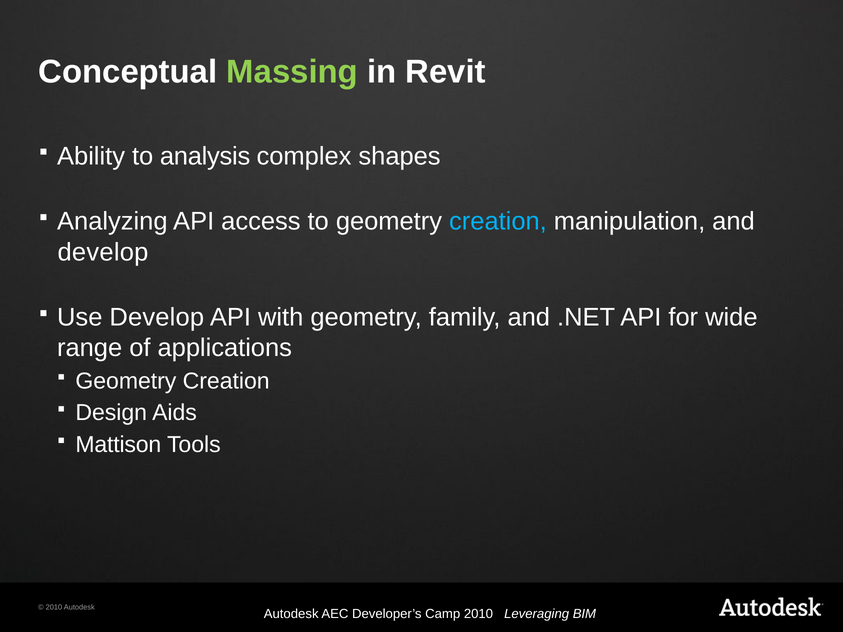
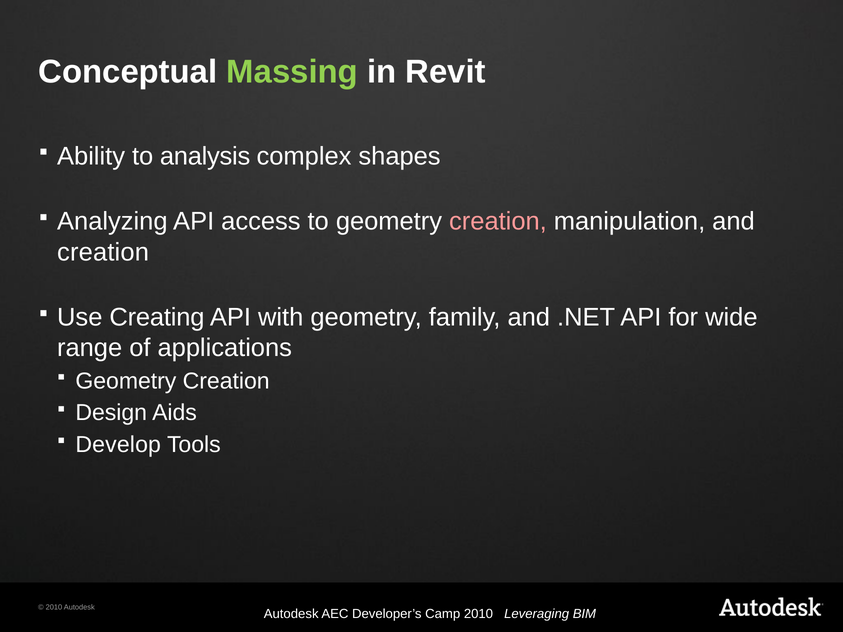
creation colour: light blue -> pink (498, 222)
develop: develop -> creation (103, 252)
Use Develop: Develop -> Creating (157, 317)
Mattison: Mattison -> Develop (118, 445)
